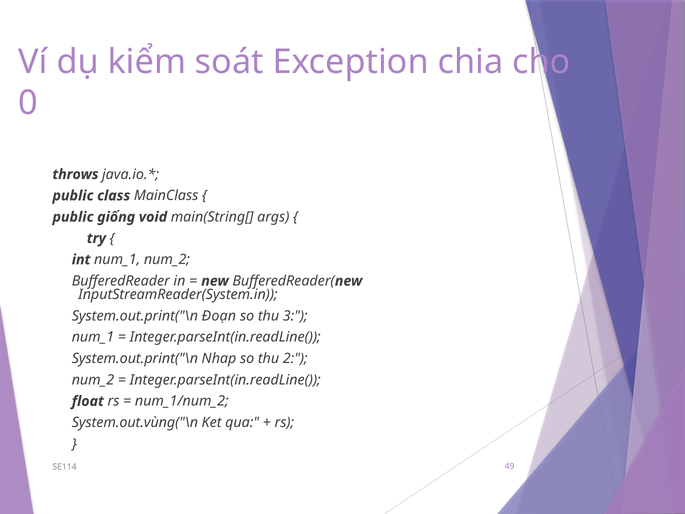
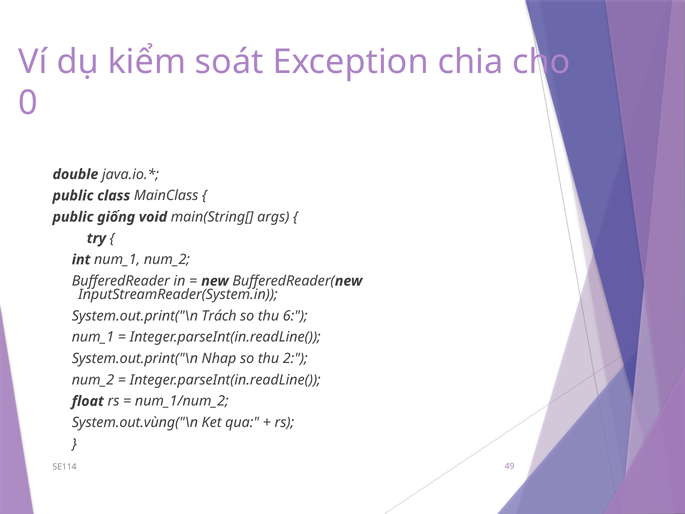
throws: throws -> double (75, 174)
Đoạn: Đoạn -> Trách (219, 316)
3: 3 -> 6 (295, 316)
